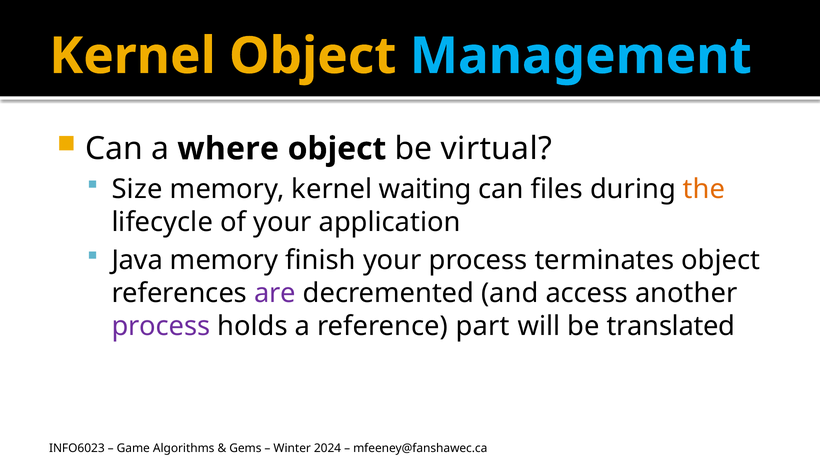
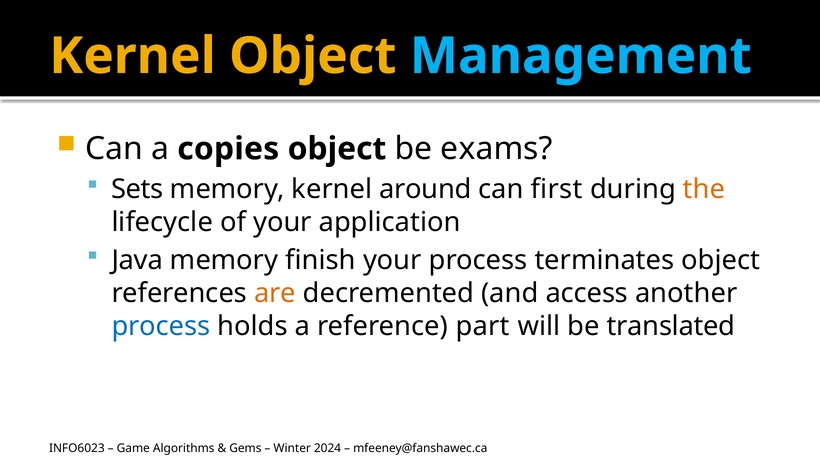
where: where -> copies (228, 149)
virtual: virtual -> exams (497, 149)
Size: Size -> Sets (137, 190)
waiting: waiting -> around (425, 190)
files: files -> first (557, 190)
are colour: purple -> orange (275, 293)
process colour: purple -> blue (161, 326)
